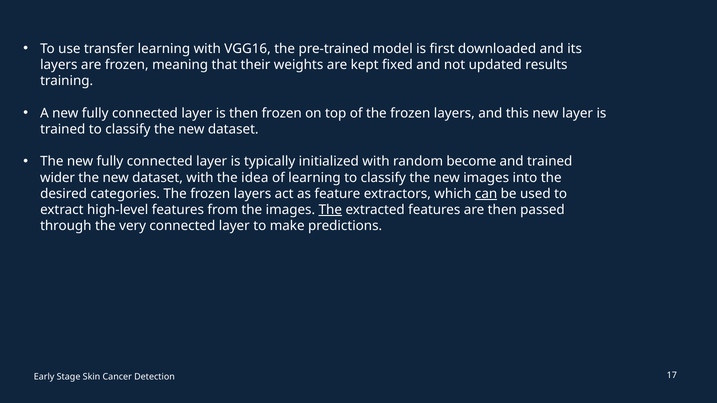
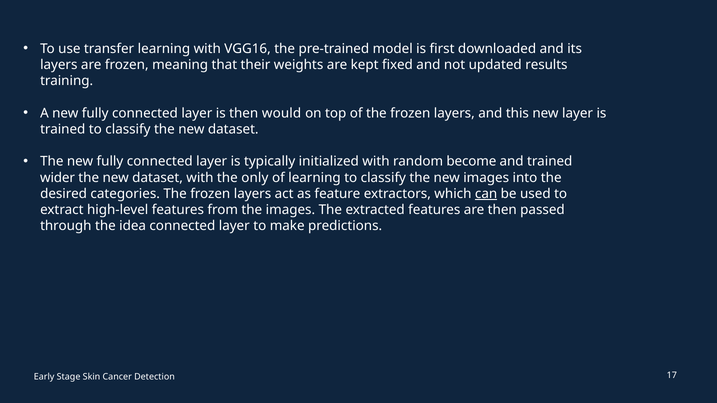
then frozen: frozen -> would (282, 113)
idea: idea -> only (255, 178)
The underline: present -> none (330, 210)
very: very -> idea (133, 226)
